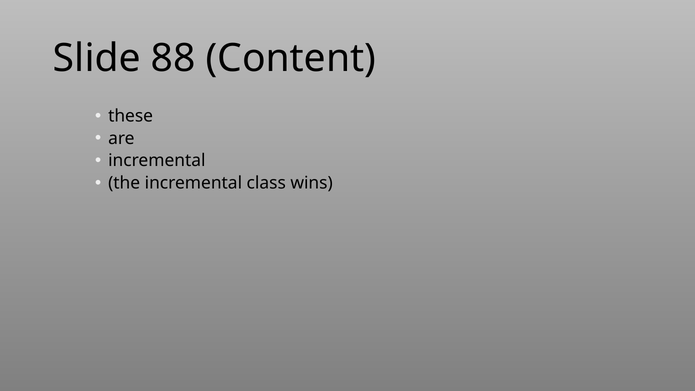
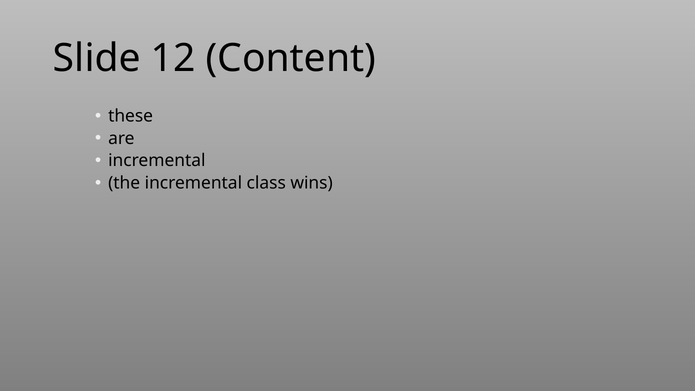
88: 88 -> 12 (173, 58)
